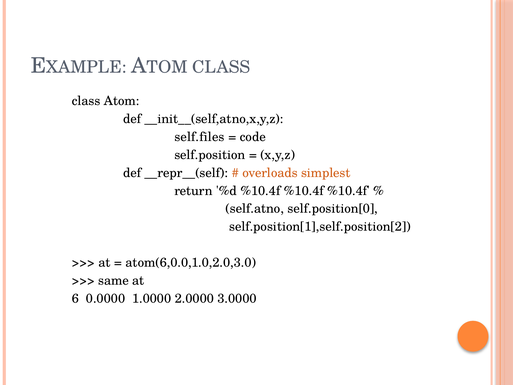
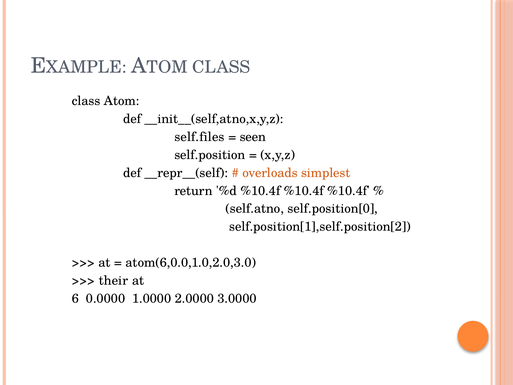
code: code -> seen (253, 137)
same: same -> their (113, 280)
